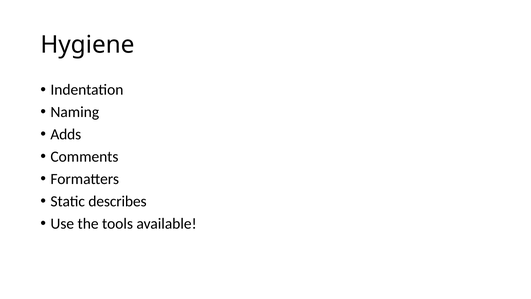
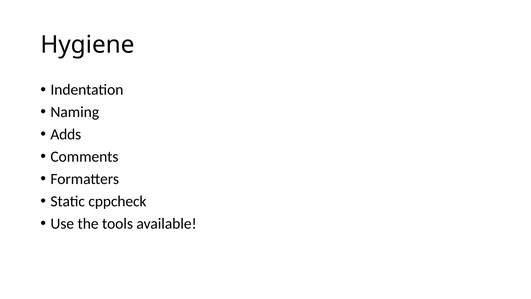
describes: describes -> cppcheck (117, 201)
